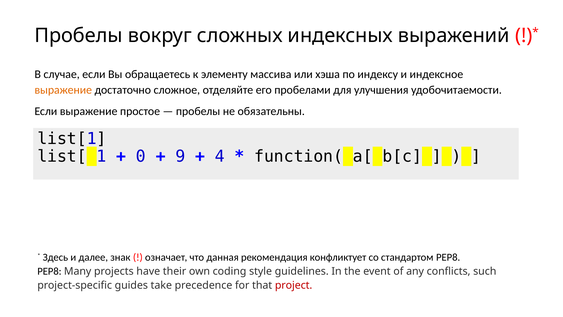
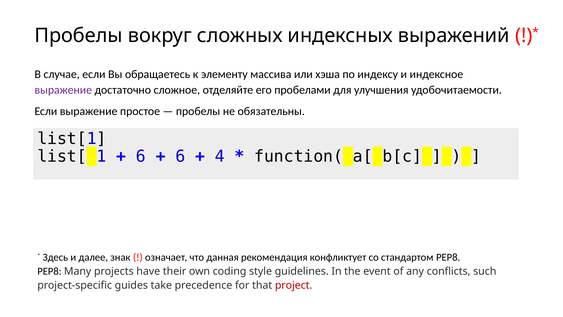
выражение colour: orange -> purple (63, 90)
0: 0 -> 6 (141, 156)
9: 9 -> 6 (180, 156)
